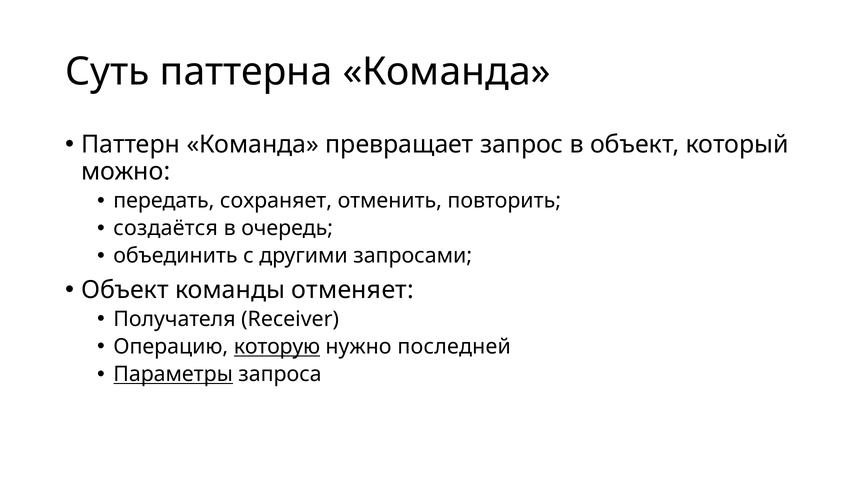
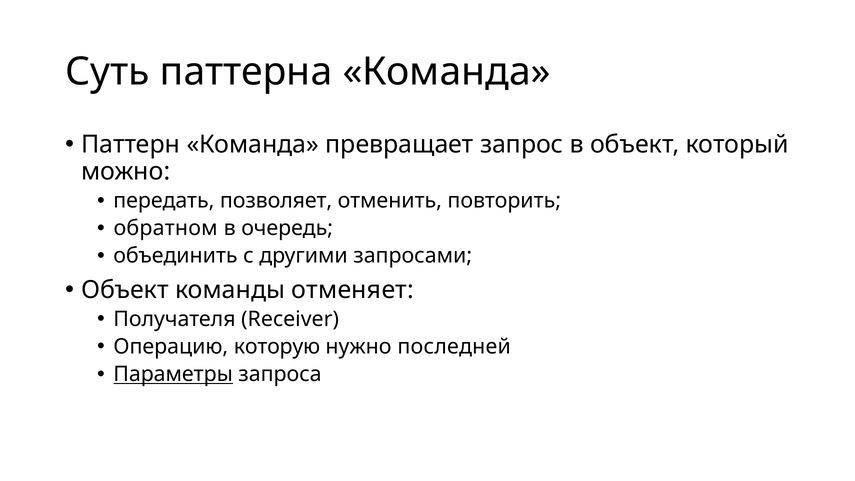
сохраняет: сохраняет -> позволяет (276, 201)
создаётся: создаётся -> обратном (166, 228)
которую underline: present -> none (277, 347)
